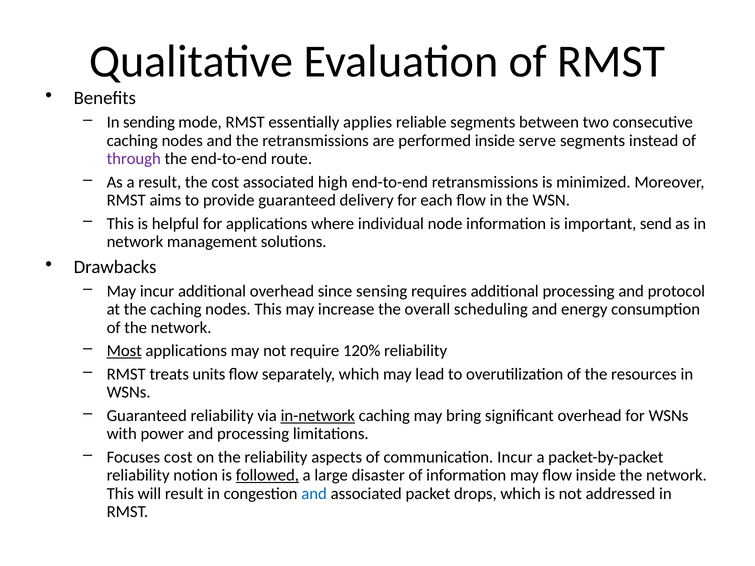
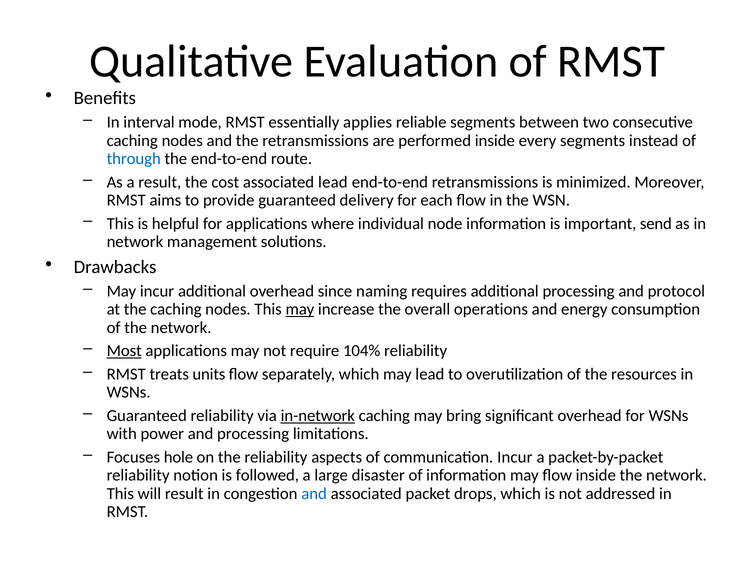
sending: sending -> interval (149, 122)
serve: serve -> every (537, 141)
through colour: purple -> blue (134, 159)
associated high: high -> lead (333, 182)
sensing: sensing -> naming (382, 292)
may underline: none -> present (300, 310)
scheduling: scheduling -> operations (491, 310)
120%: 120% -> 104% (362, 351)
Focuses cost: cost -> hole (178, 457)
followed underline: present -> none (267, 476)
